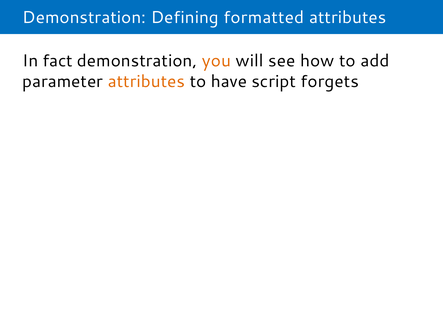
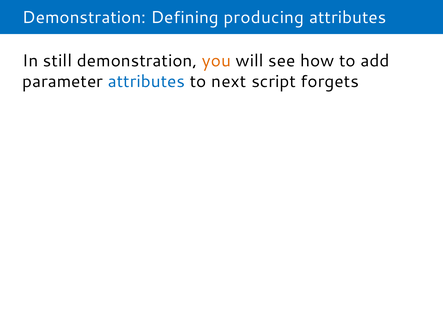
formatted: formatted -> producing (264, 18)
fact: fact -> still (58, 61)
attributes colour: orange -> blue (146, 82)
have: have -> next (229, 82)
